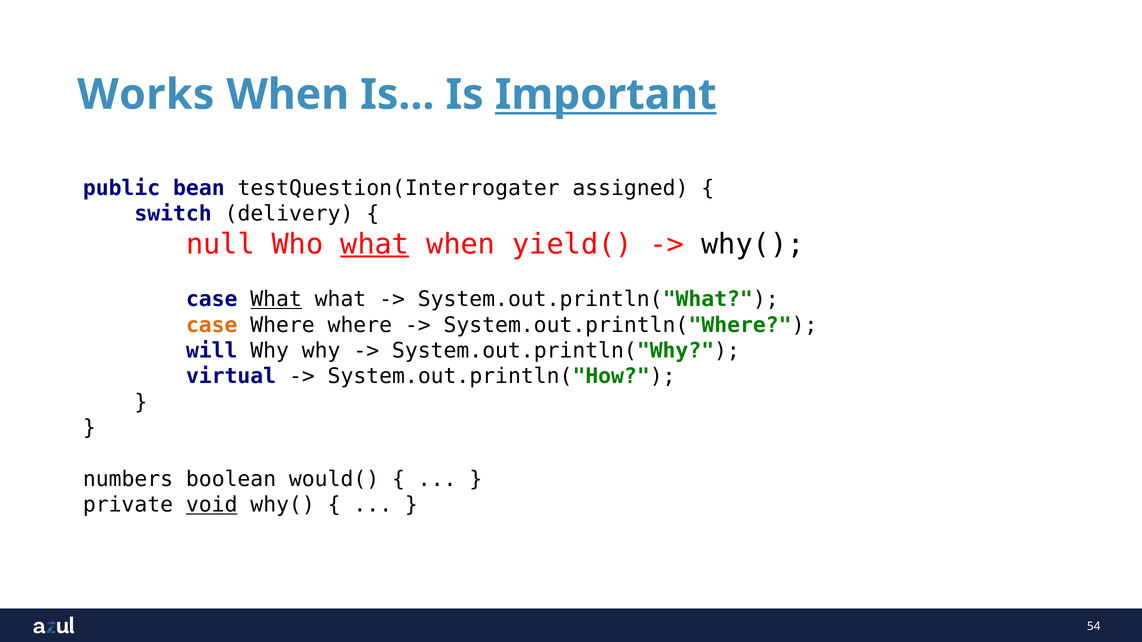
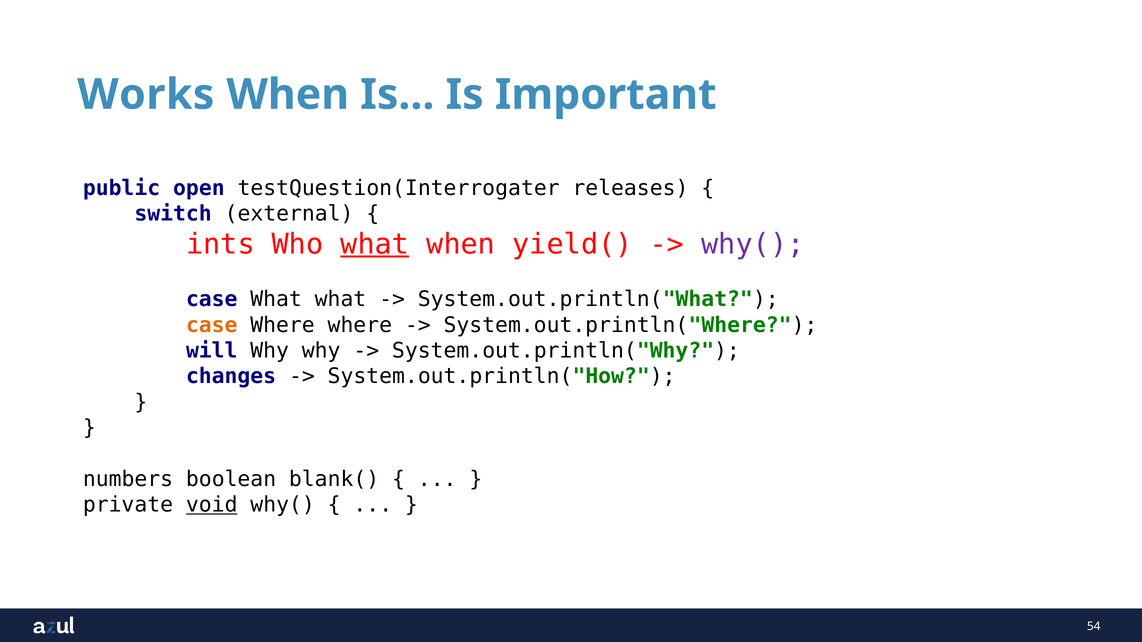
Important underline: present -> none (606, 95)
bean: bean -> open (199, 188)
assigned: assigned -> releases (630, 188)
delivery: delivery -> external (289, 214)
null: null -> ints (220, 244)
why( colour: black -> purple (753, 244)
What underline: present -> none (276, 299)
virtual: virtual -> changes (231, 377)
would(: would( -> blank( (334, 479)
